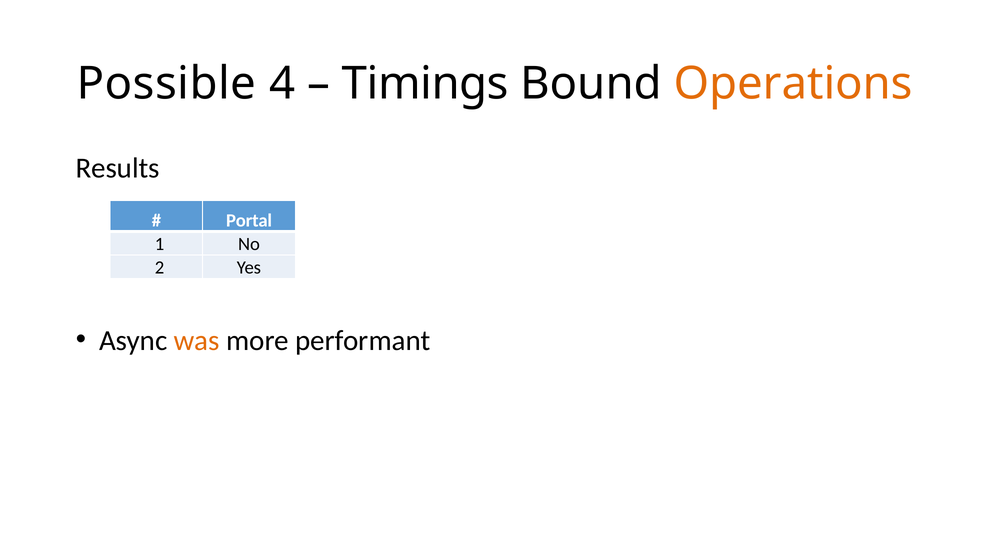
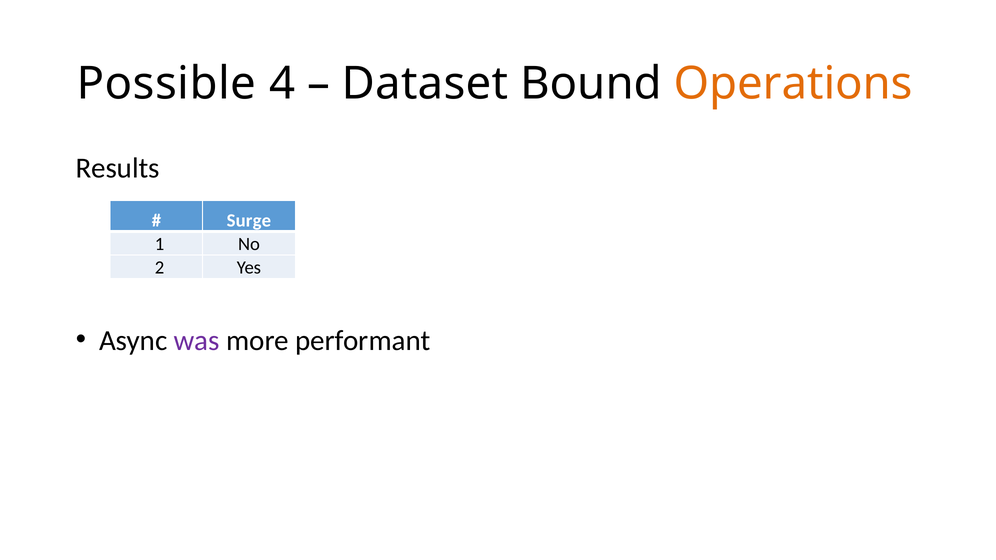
Timings: Timings -> Dataset (425, 84)
Portal: Portal -> Surge (249, 220)
was colour: orange -> purple (197, 341)
